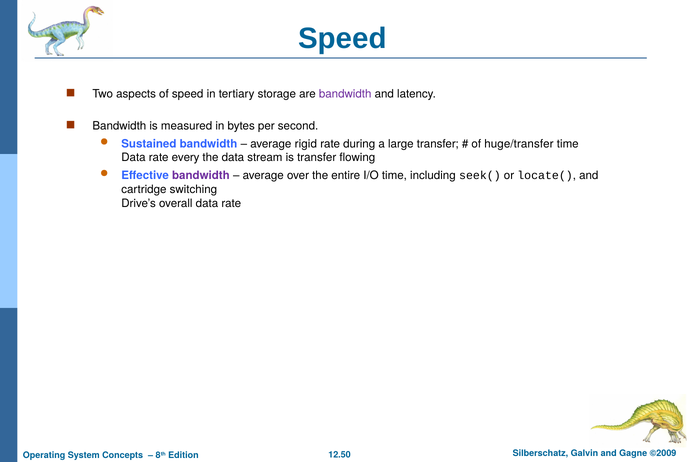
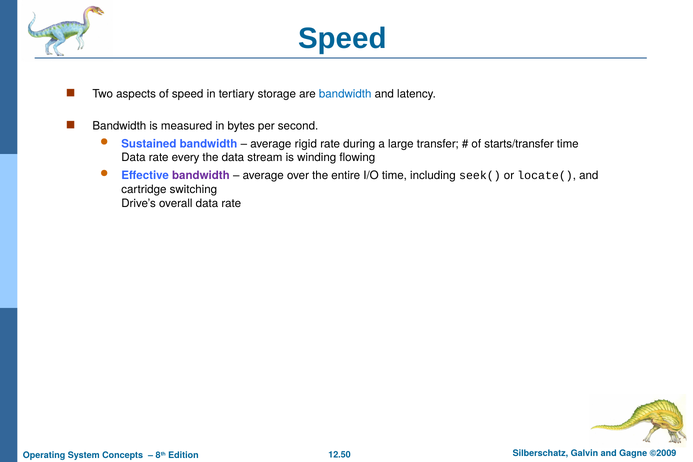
bandwidth colour: purple -> blue (345, 94)
huge/transfer: huge/transfer -> starts/transfer (519, 144)
is transfer: transfer -> winding (317, 158)
